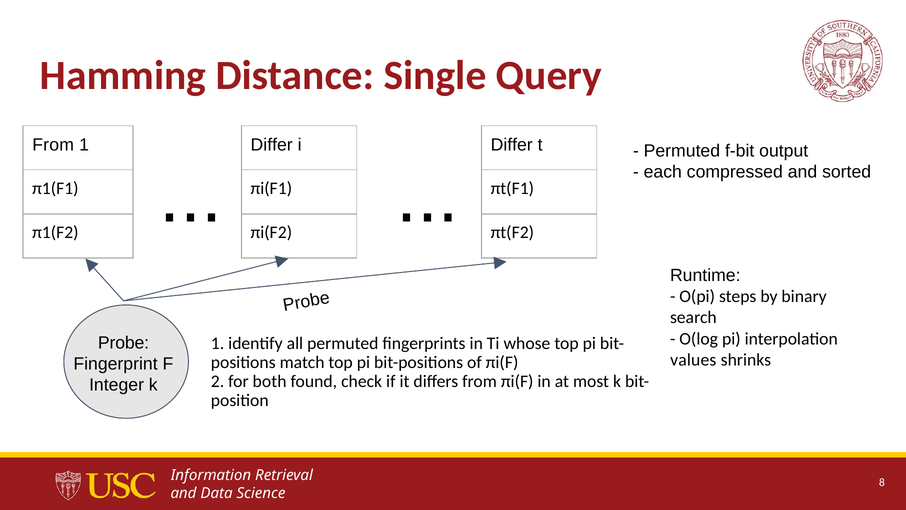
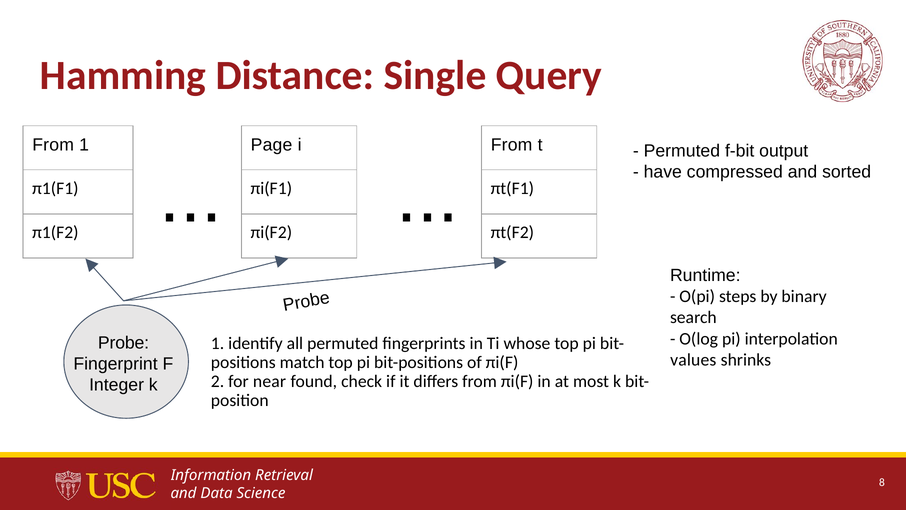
Differ: Differ -> Page (272, 145)
Differ: Differ -> From (512, 145)
each: each -> have (663, 172)
both: both -> near (270, 381)
